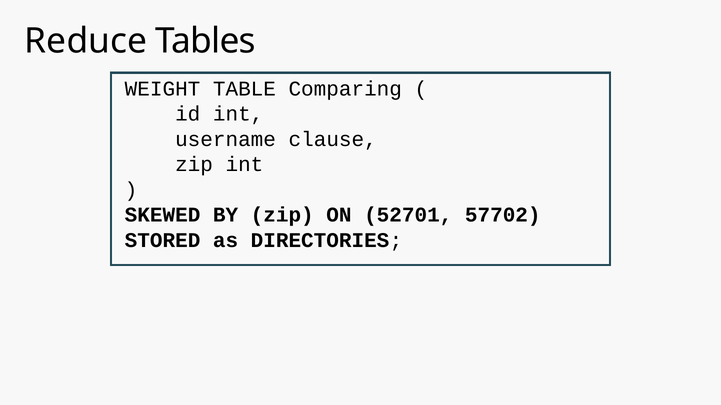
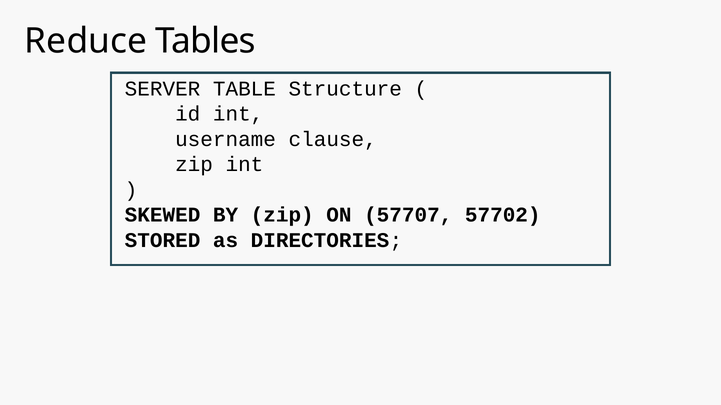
WEIGHT: WEIGHT -> SERVER (163, 89)
Comparing: Comparing -> Structure (345, 89)
52701: 52701 -> 57707 (408, 215)
